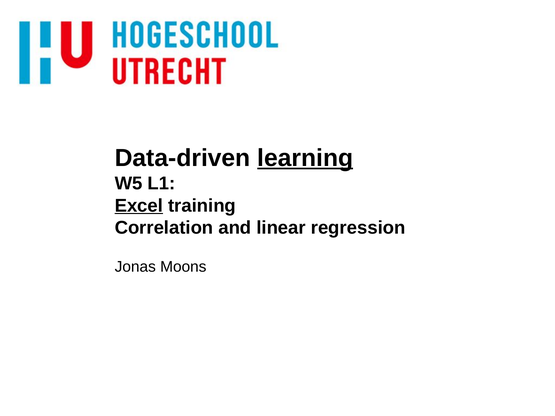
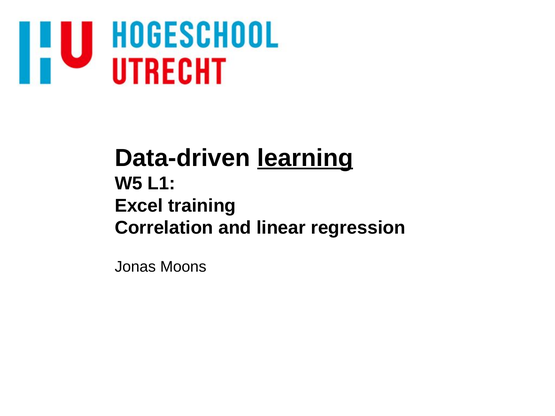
Excel underline: present -> none (139, 206)
